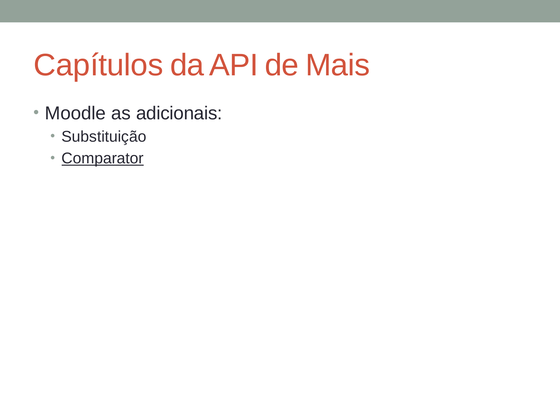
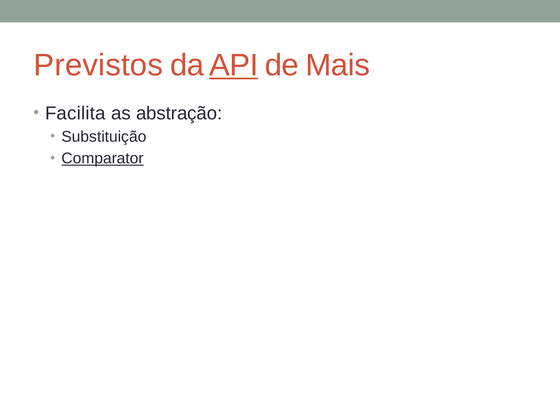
Capítulos: Capítulos -> Previstos (98, 65)
API underline: none -> present (234, 65)
Moodle: Moodle -> Facilita (75, 113)
adicionais: adicionais -> abstração (179, 113)
